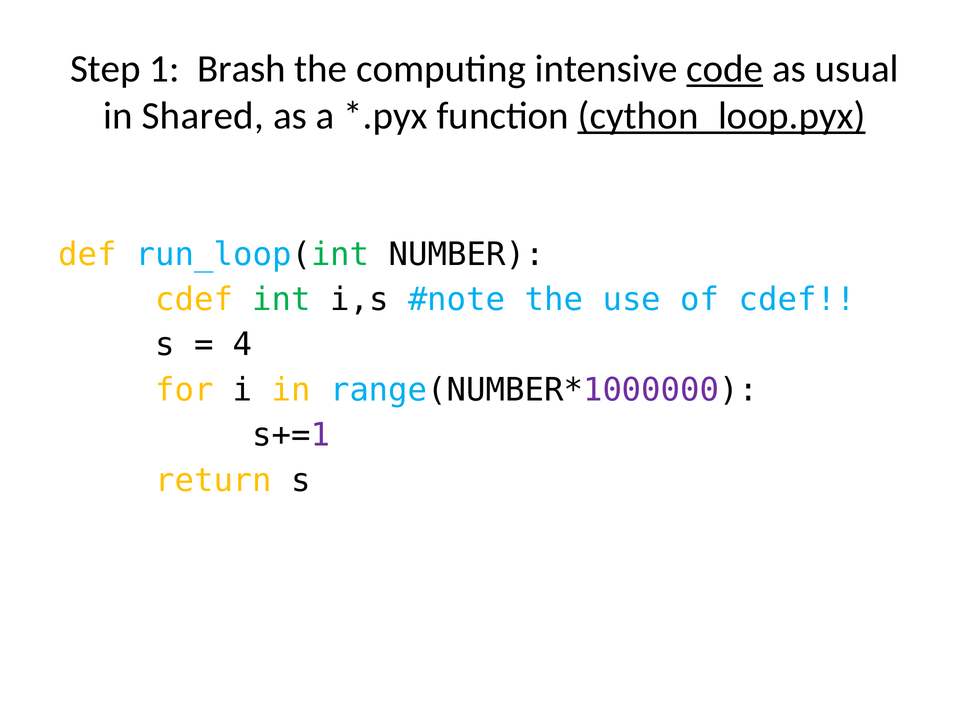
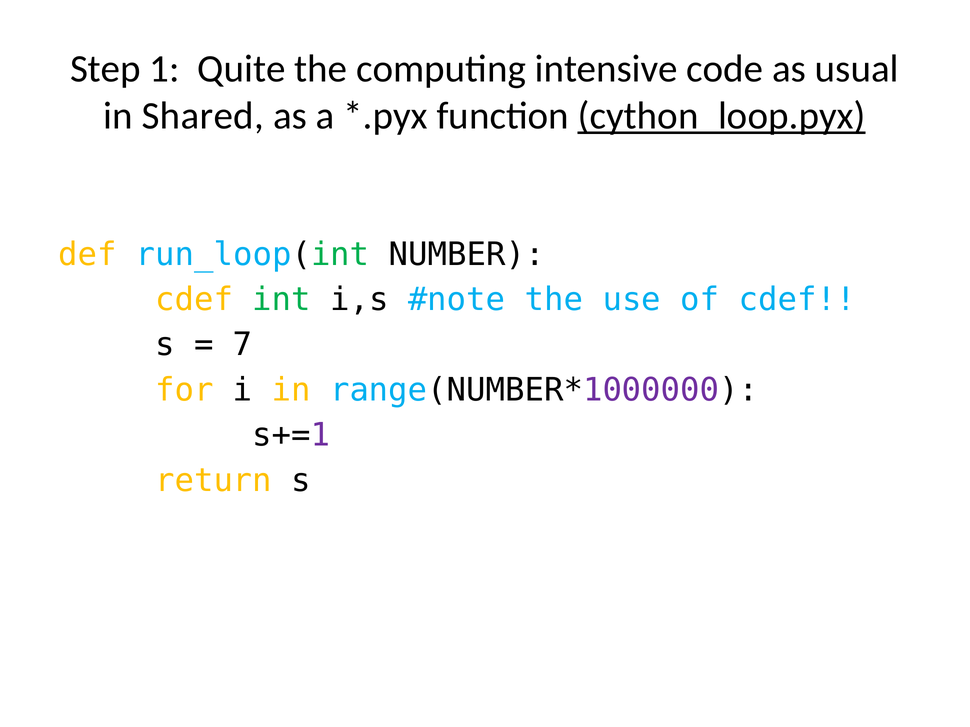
Brash: Brash -> Quite (241, 69)
code underline: present -> none (725, 69)
4: 4 -> 7 (243, 345)
